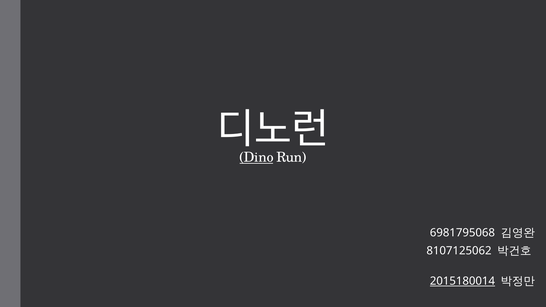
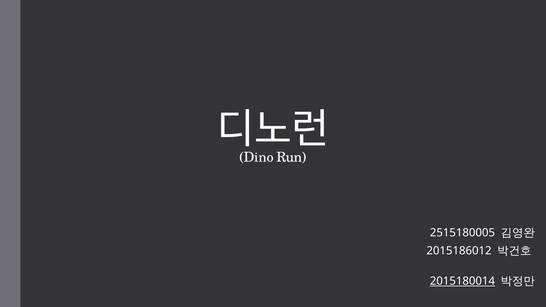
Dino underline: present -> none (256, 157)
6981795068: 6981795068 -> 2515180005 (462, 233)
8107125062: 8107125062 -> 2015186012 (459, 251)
